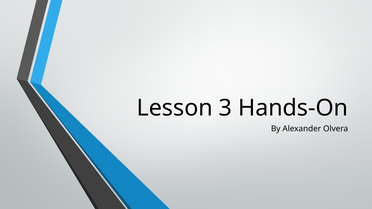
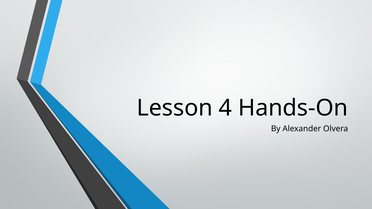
3: 3 -> 4 (225, 108)
